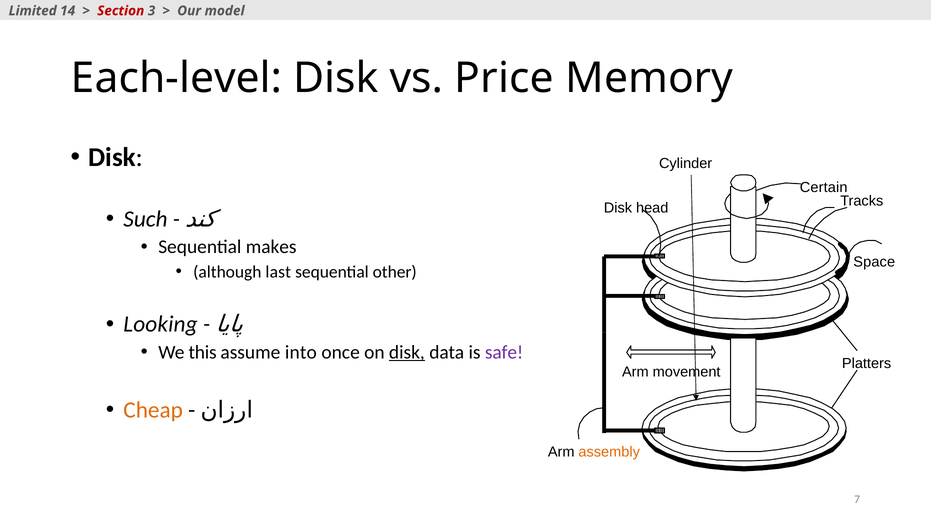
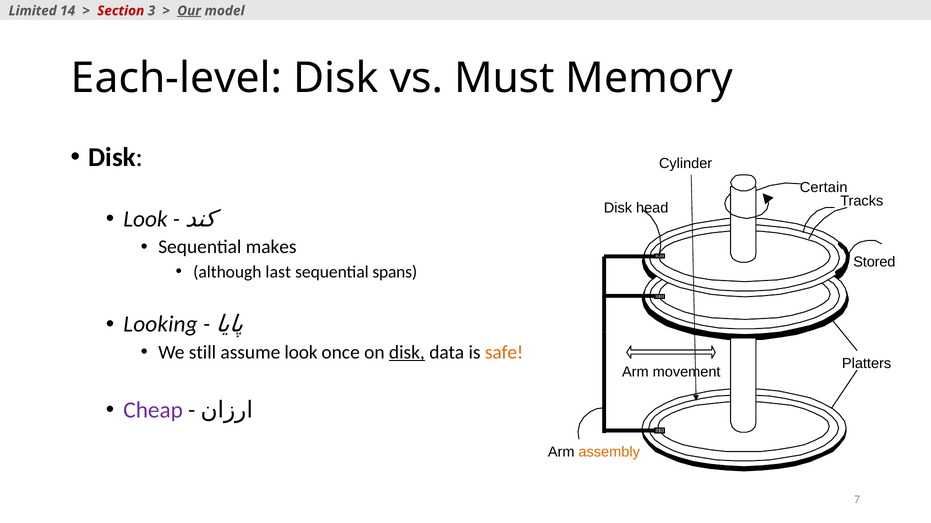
Our underline: none -> present (189, 11)
Price: Price -> Must (504, 78)
Such: Such -> Look (145, 219)
Space: Space -> Stored (874, 262)
other: other -> spans (395, 272)
this: this -> still (202, 353)
assume into: into -> look (301, 353)
safe colour: purple -> orange (504, 353)
Cheap colour: orange -> purple (153, 410)
